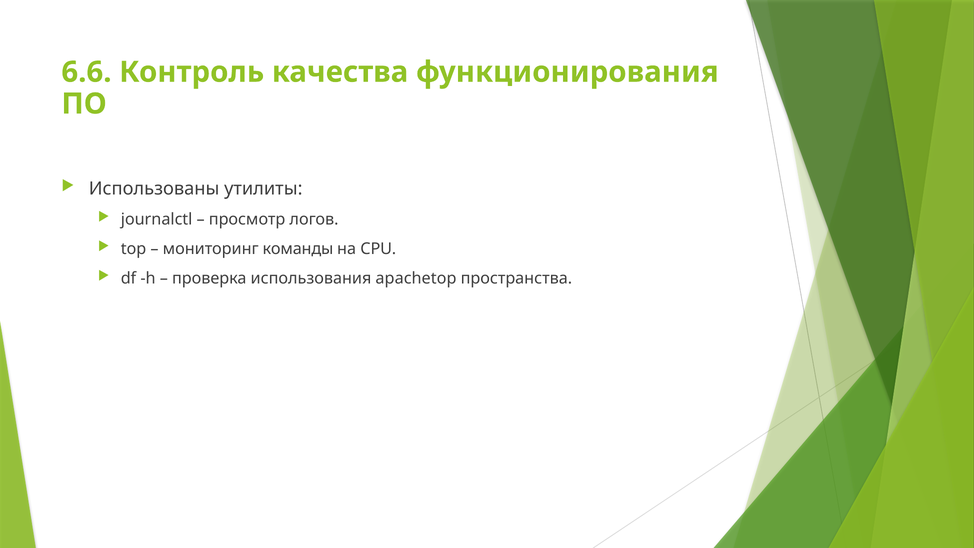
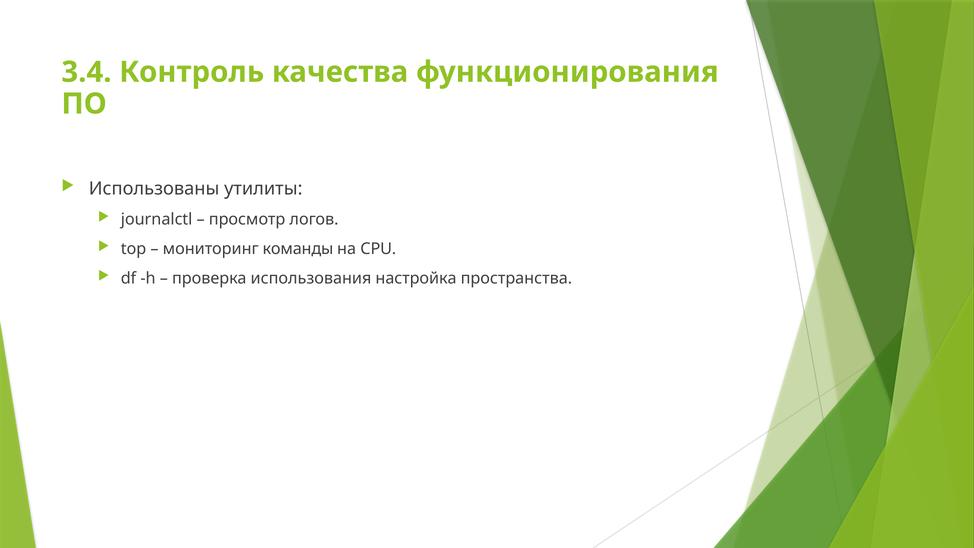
6.6: 6.6 -> 3.4 (86, 72)
apachetop: apachetop -> настройка (416, 278)
